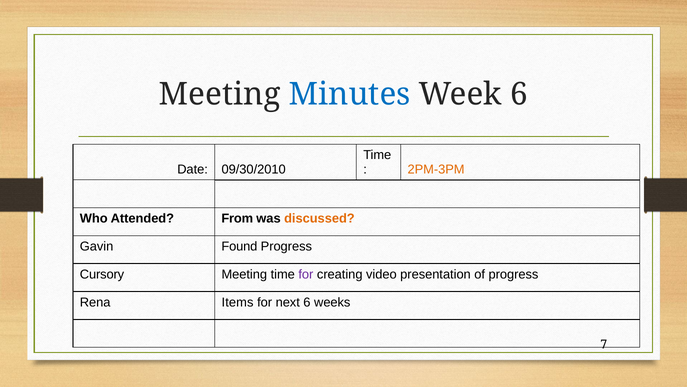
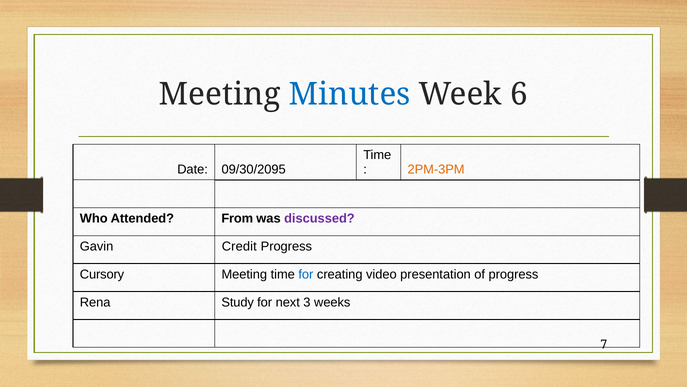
09/30/2010: 09/30/2010 -> 09/30/2095 (254, 169)
discussed colour: orange -> purple (319, 218)
Found: Found -> Credit (239, 246)
for colour: purple -> blue (306, 274)
Items: Items -> Study (238, 302)
next 6: 6 -> 3 (307, 302)
